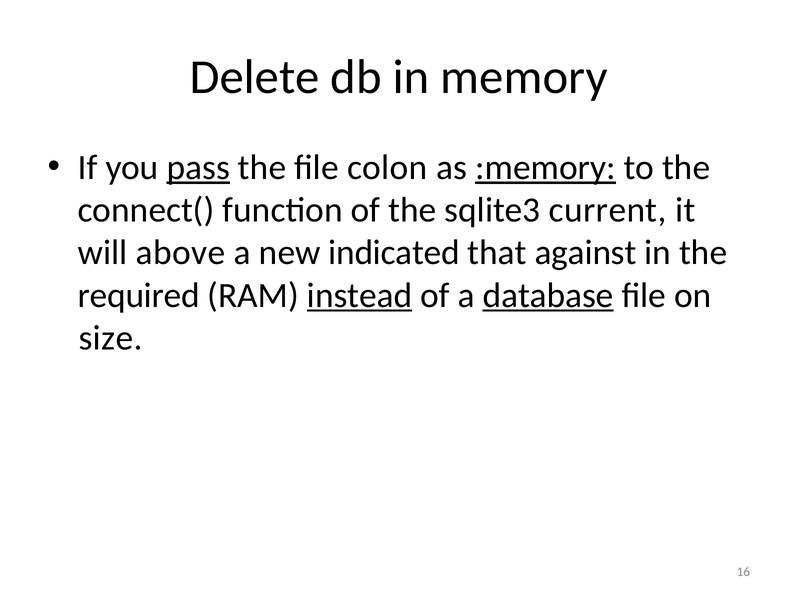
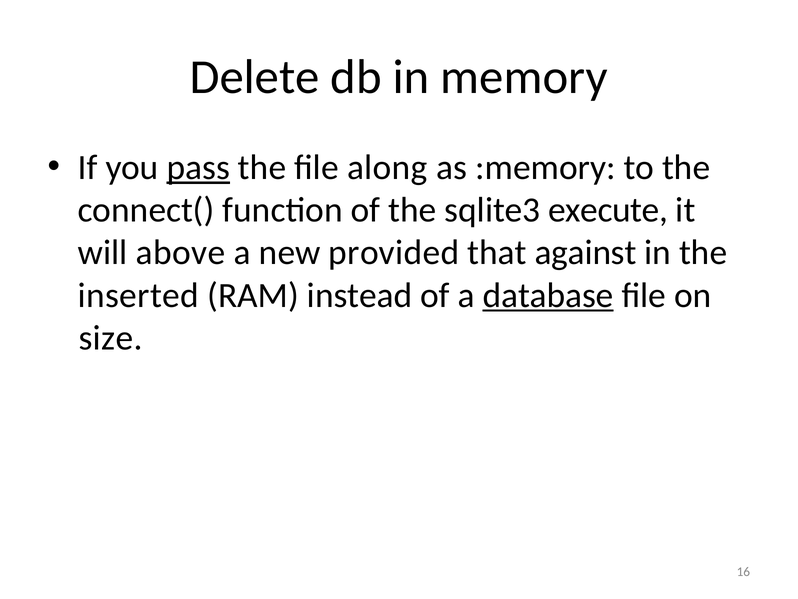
colon: colon -> along (387, 167)
:memory underline: present -> none (545, 167)
current: current -> execute (608, 210)
indicated: indicated -> provided (394, 253)
required: required -> inserted (138, 295)
instead underline: present -> none (360, 295)
